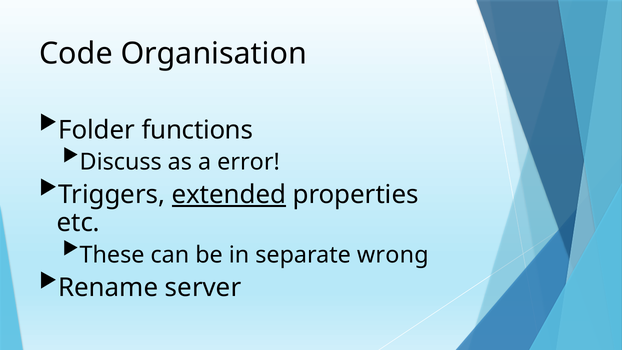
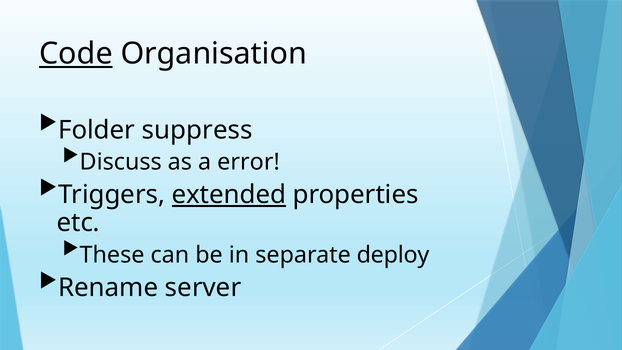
Code underline: none -> present (76, 54)
functions: functions -> suppress (197, 130)
wrong: wrong -> deploy (393, 255)
